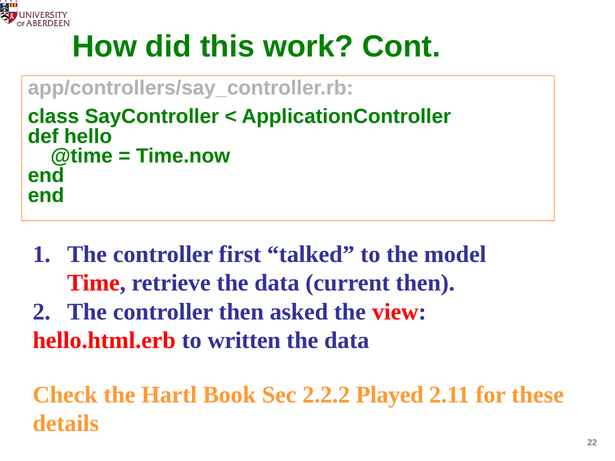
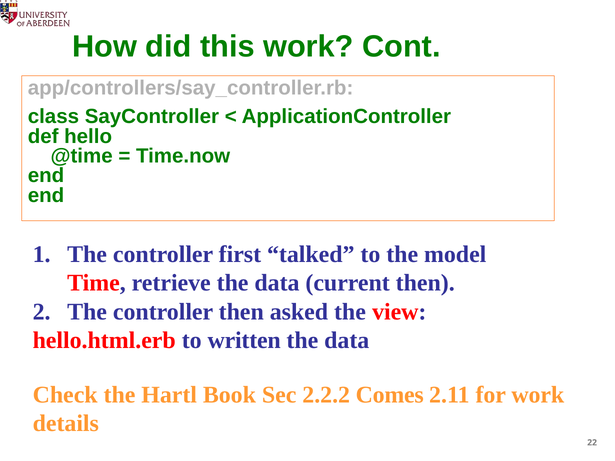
Played: Played -> Comes (390, 395)
for these: these -> work (538, 395)
